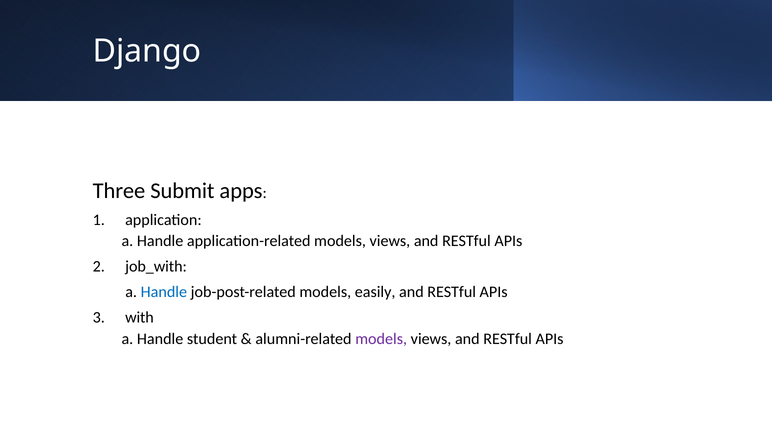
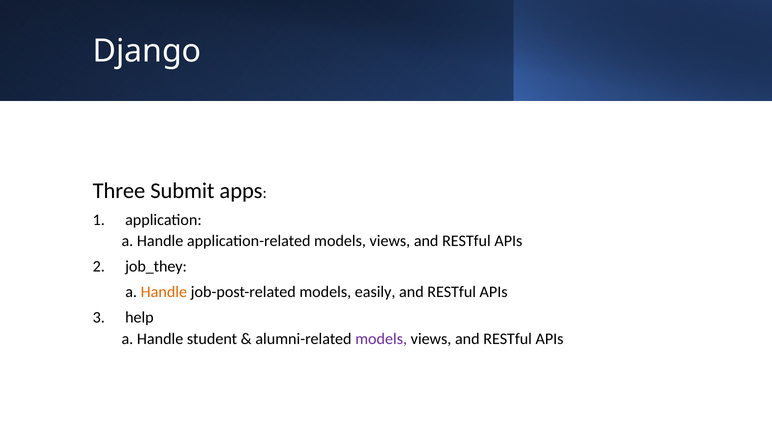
job_with: job_with -> job_they (156, 267)
Handle colour: blue -> orange (164, 292)
with: with -> help (139, 318)
